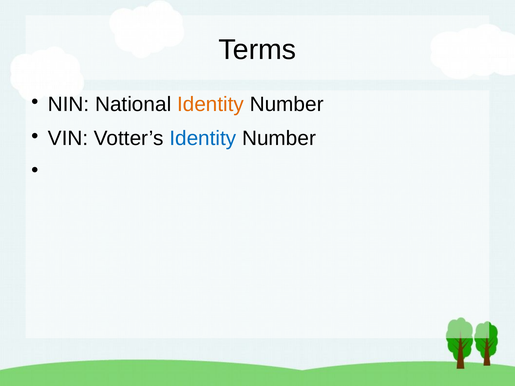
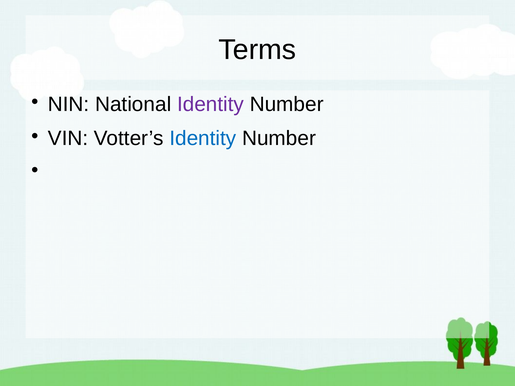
Identity colour: orange -> purple (211, 104)
